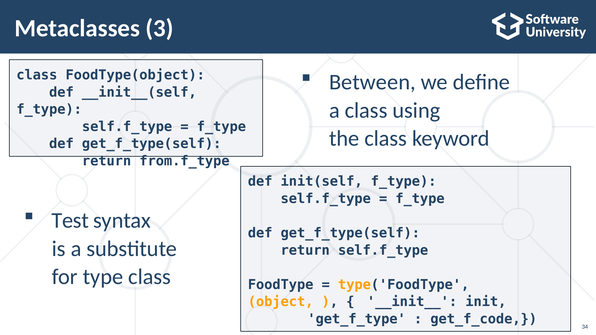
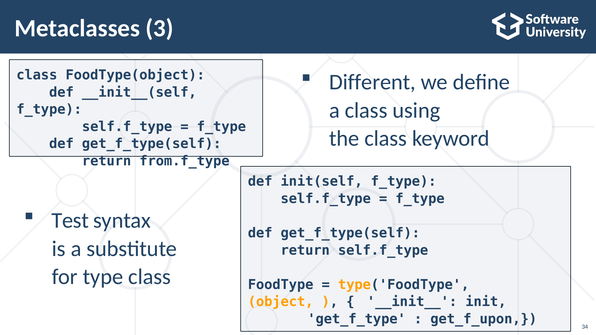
Between: Between -> Different (372, 82)
get_f_code: get_f_code -> get_f_upon (484, 319)
